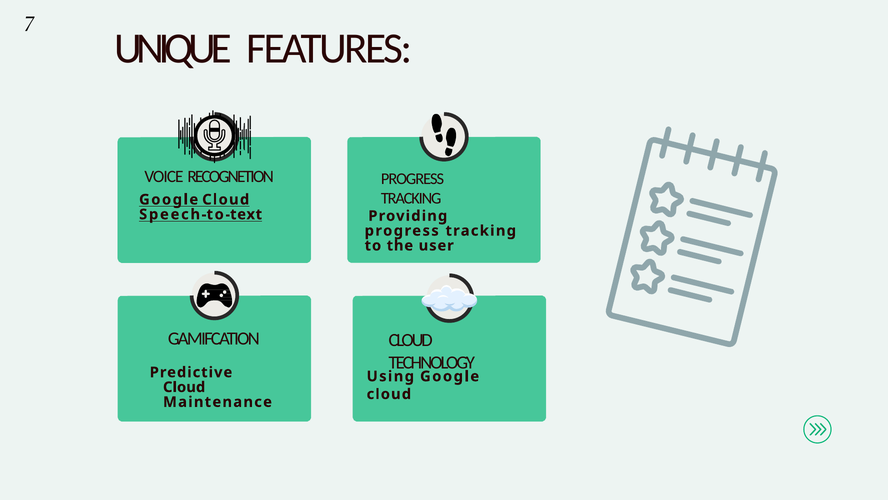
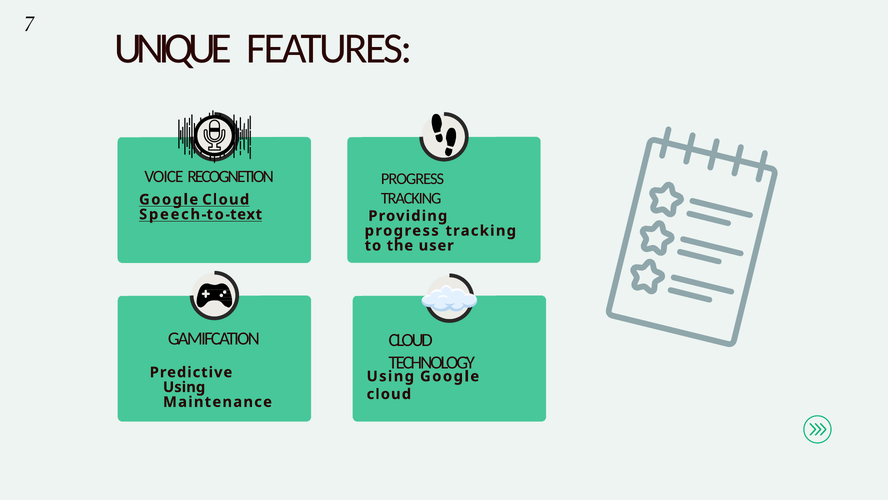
Cloud: Cloud -> Using (184, 387)
